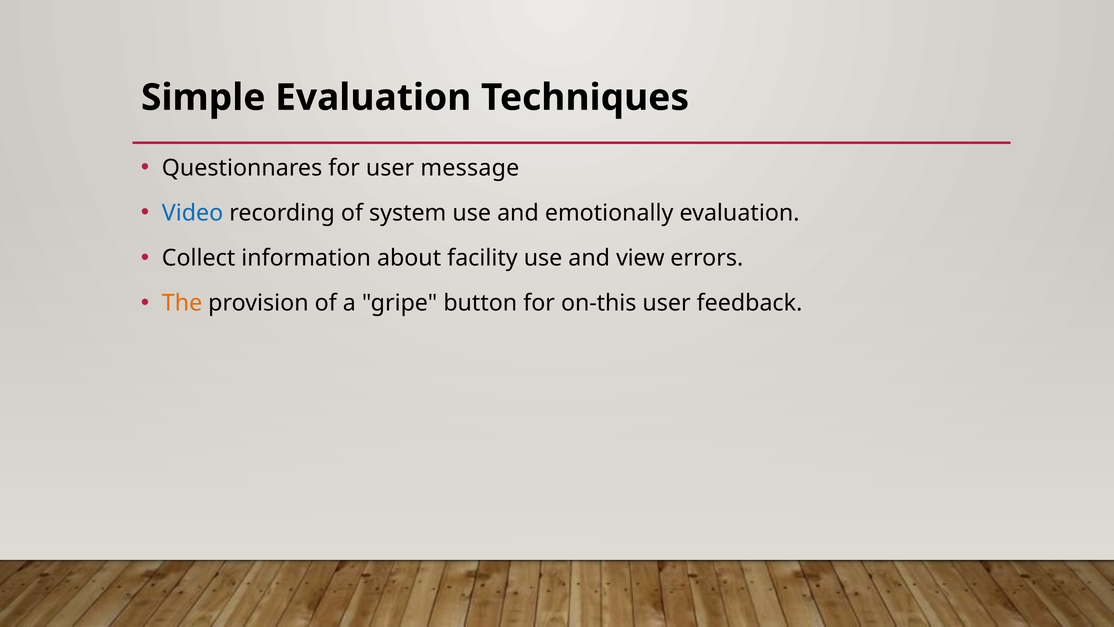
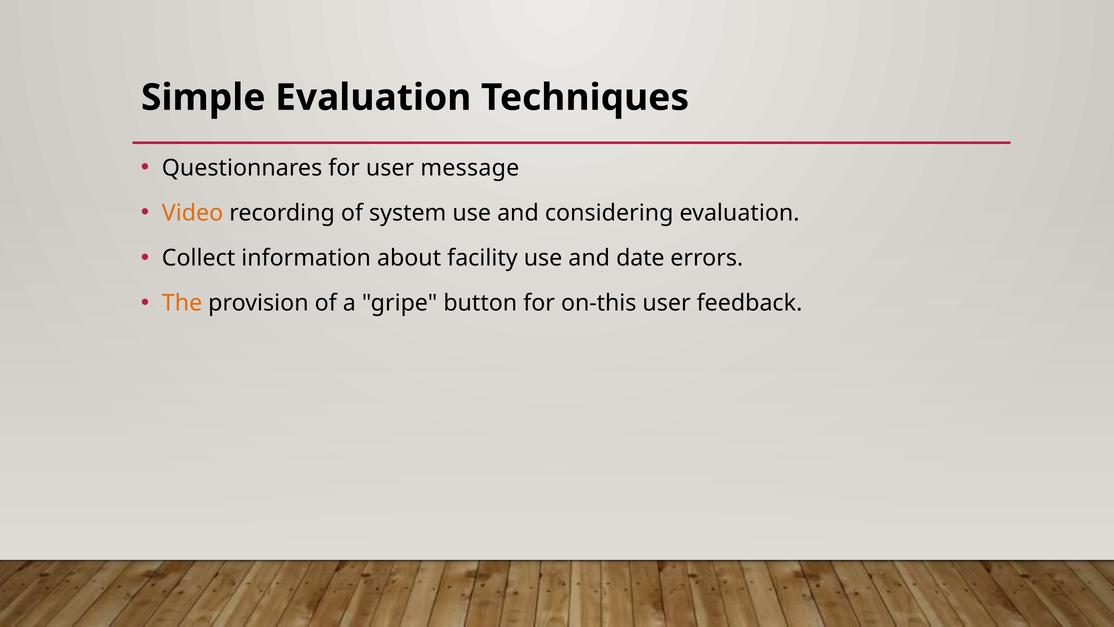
Video colour: blue -> orange (193, 213)
emotionally: emotionally -> considering (609, 213)
view: view -> date (640, 258)
